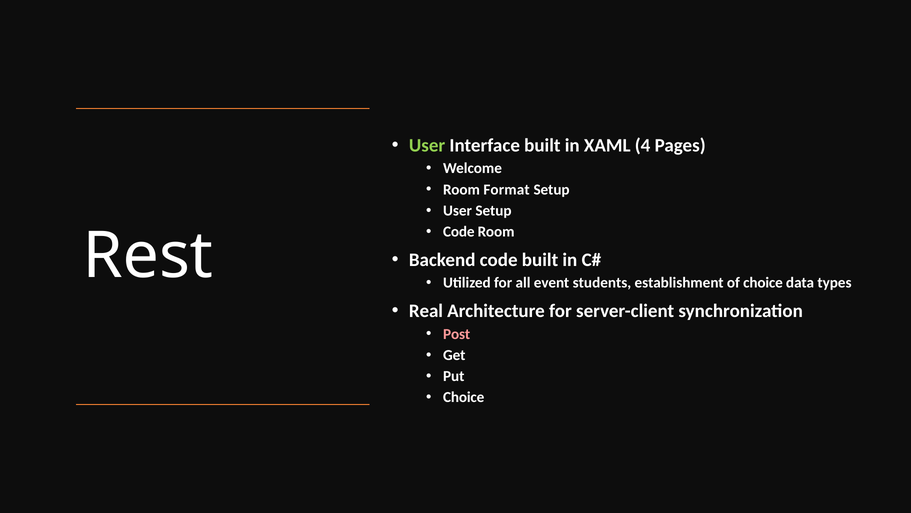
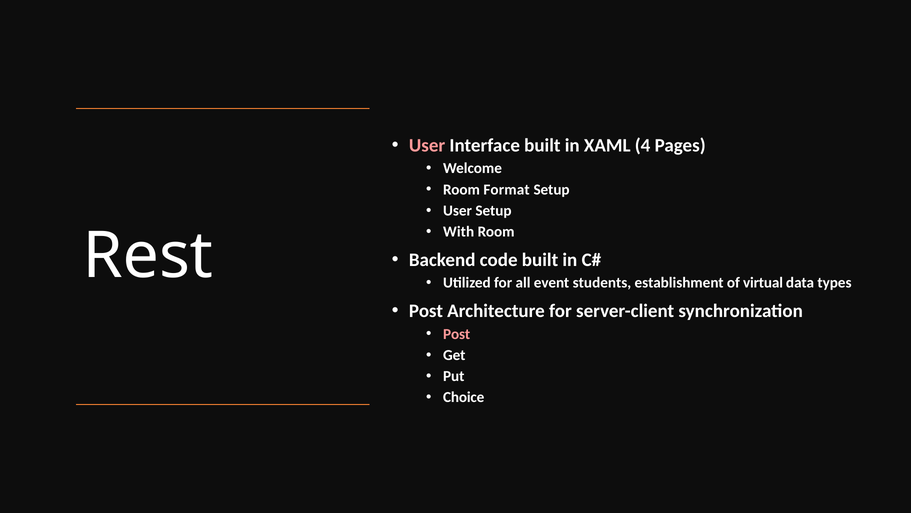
User colour: light green -> pink (427, 145)
Code: Code -> With (459, 232)
of choice: choice -> virtual (763, 283)
Real: Real -> Post (426, 311)
